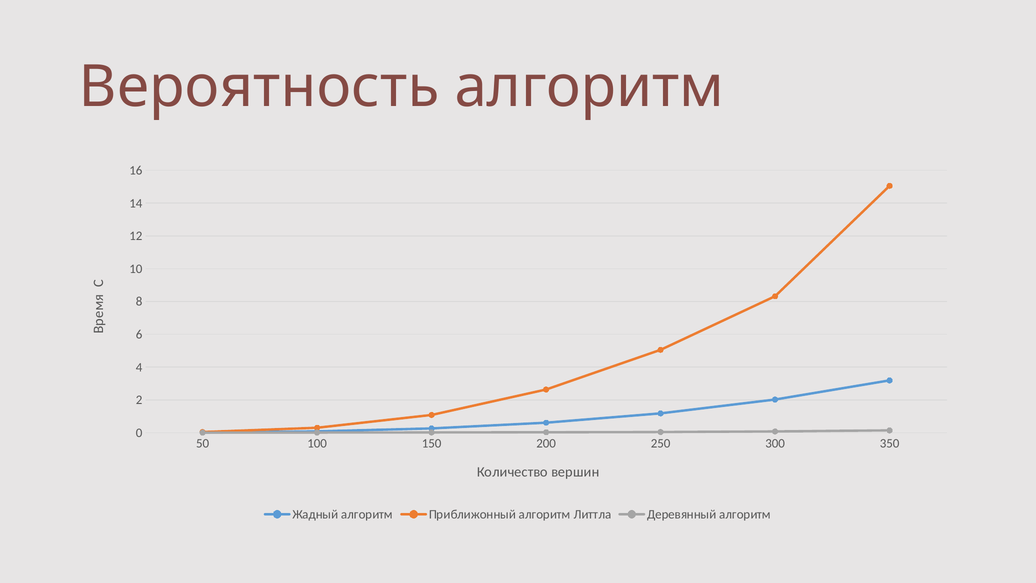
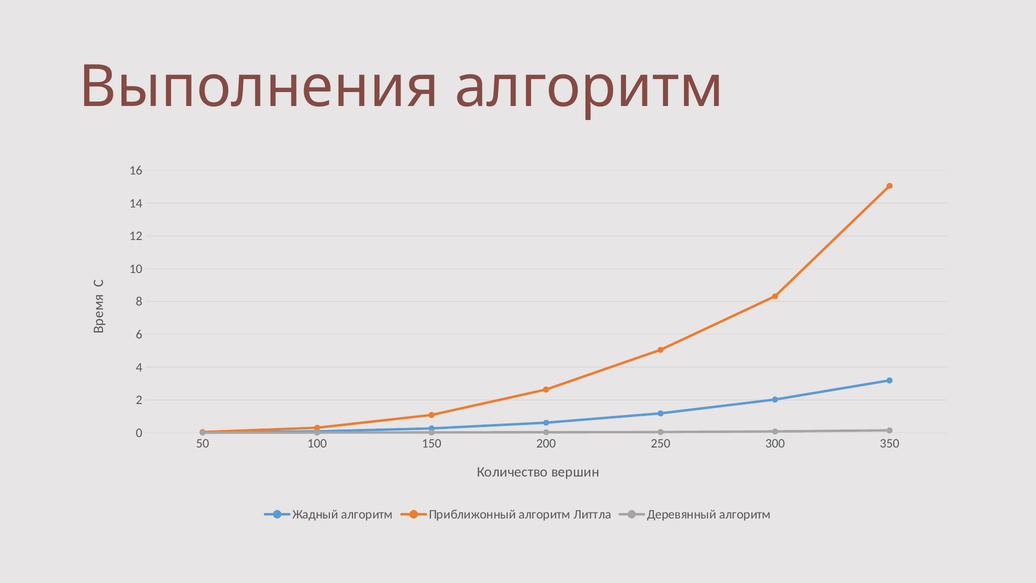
Вероятность: Вероятность -> Выполнения (259, 87)
